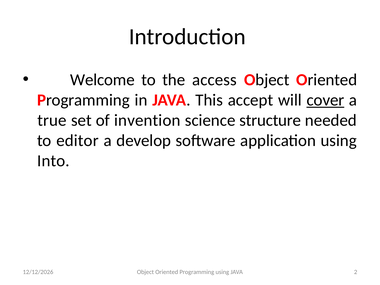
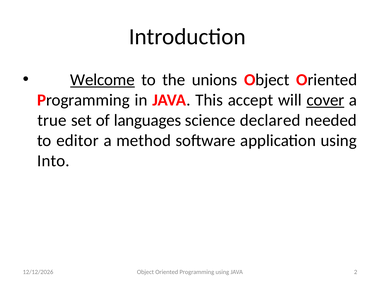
Welcome underline: none -> present (102, 80)
access: access -> unions (215, 80)
invention: invention -> languages (147, 120)
structure: structure -> declared (270, 120)
develop: develop -> method (144, 141)
